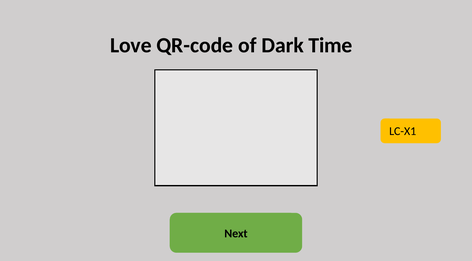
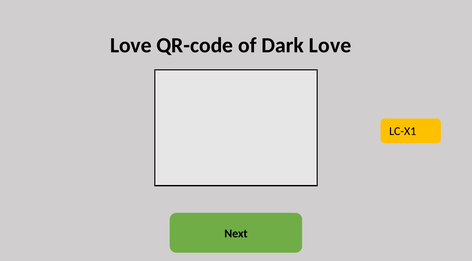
Dark Time: Time -> Love (330, 45)
